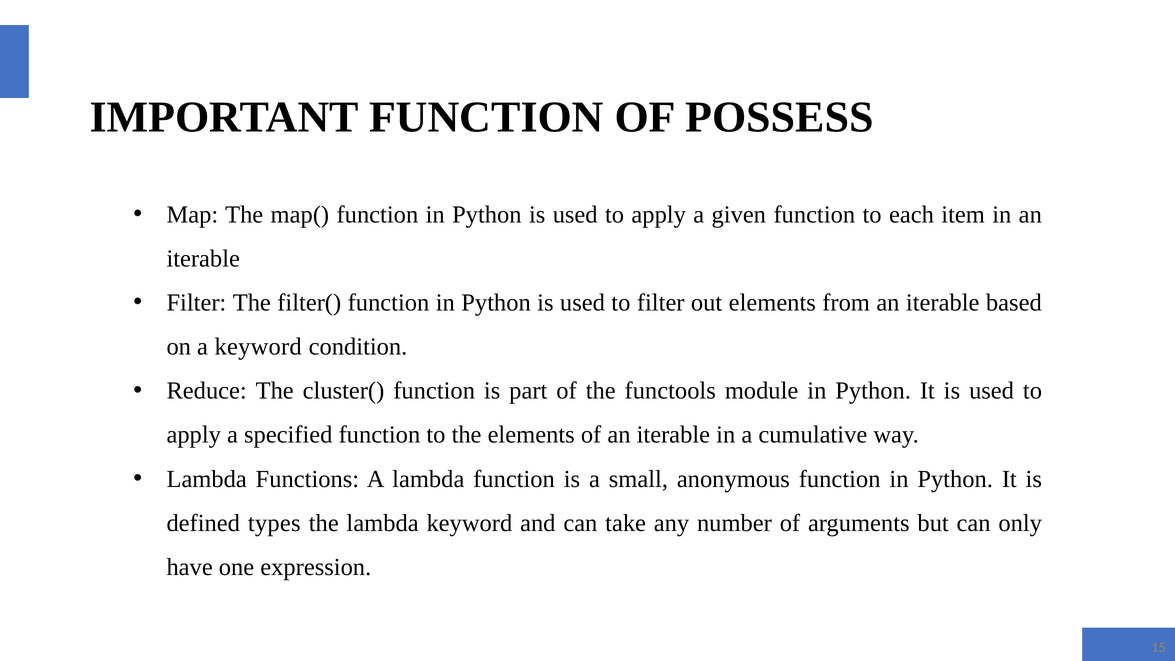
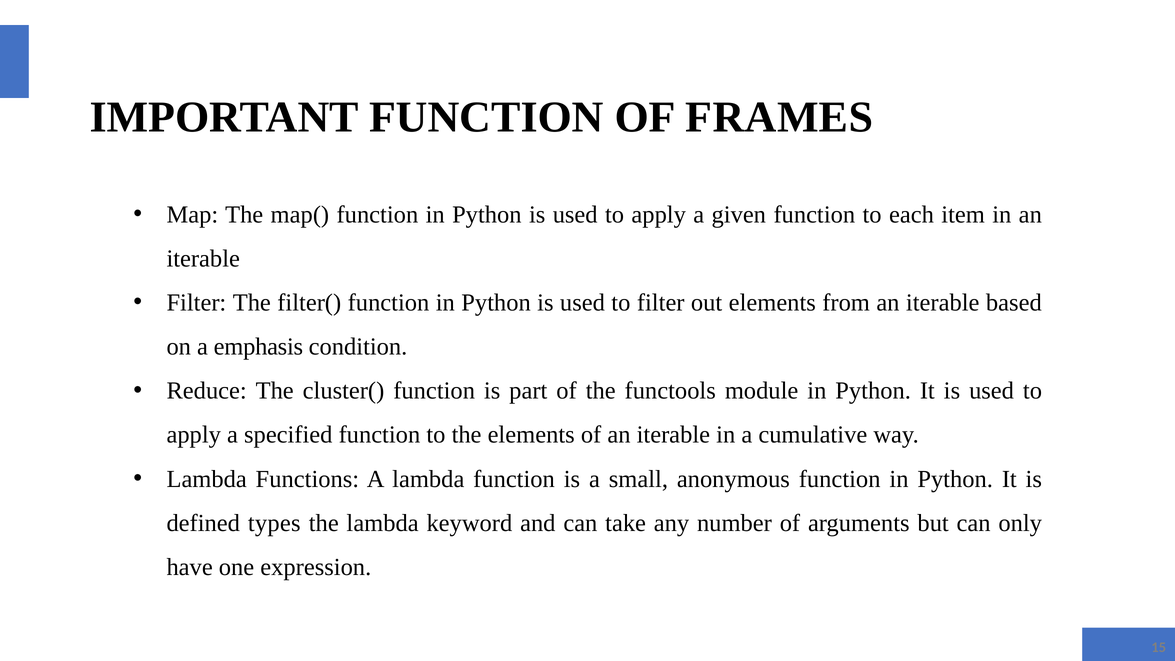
POSSESS: POSSESS -> FRAMES (779, 117)
a keyword: keyword -> emphasis (258, 347)
